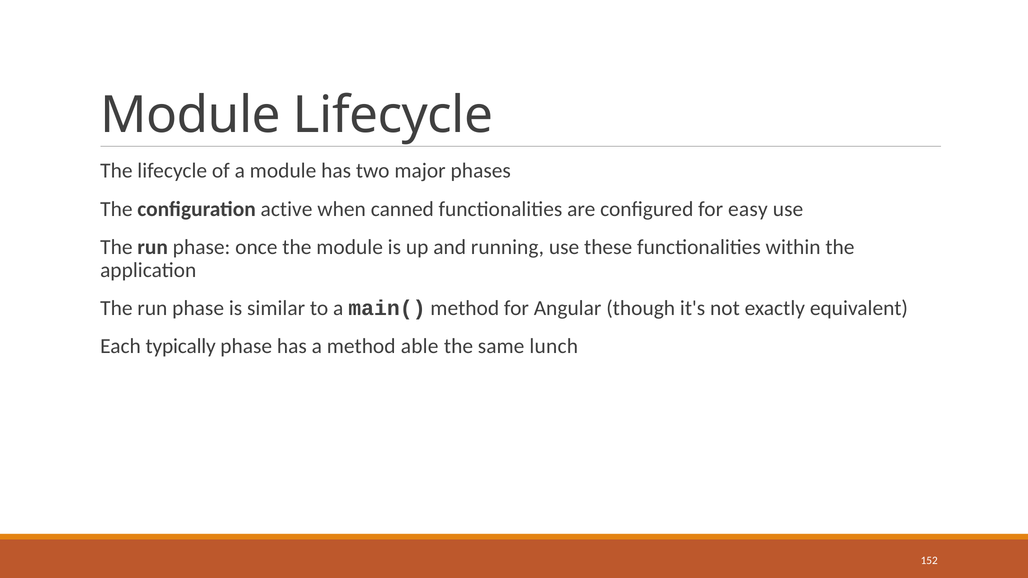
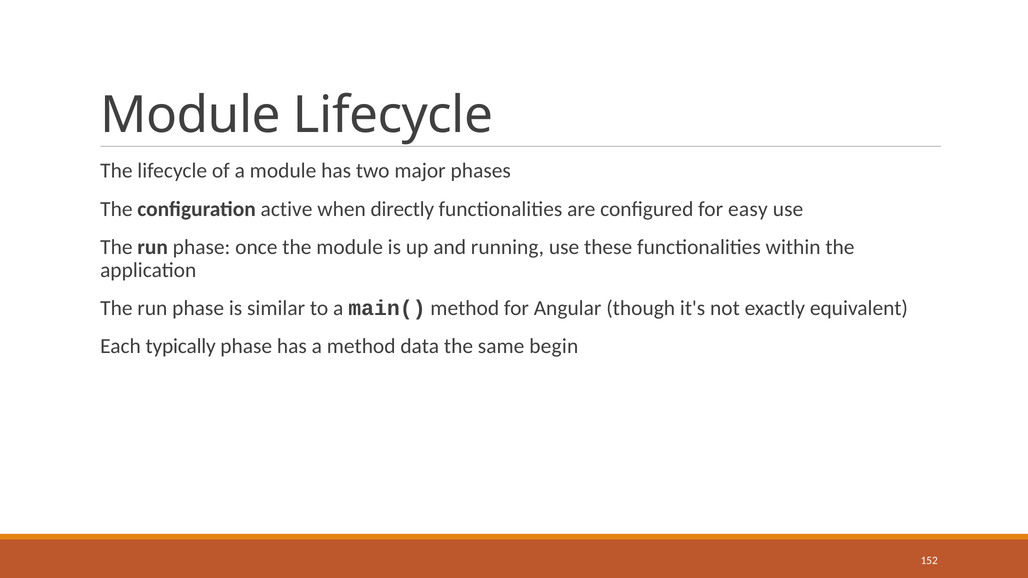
canned: canned -> directly (402, 209)
able: able -> data (420, 347)
lunch: lunch -> begin (554, 347)
